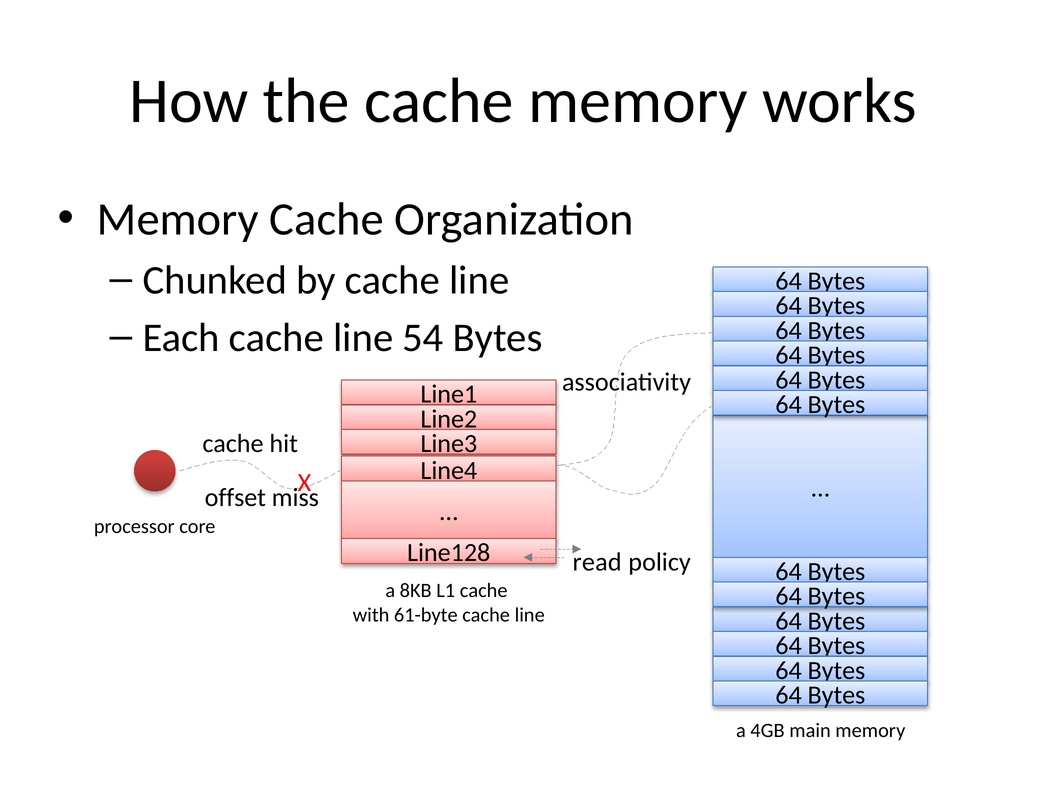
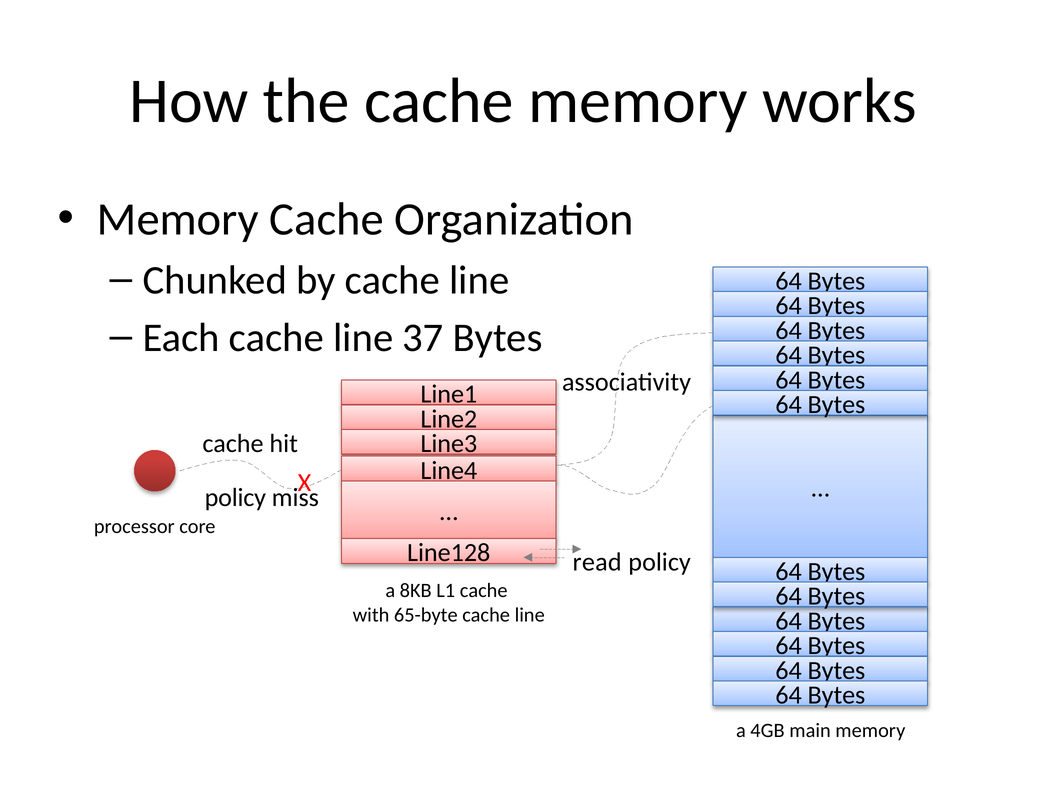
54: 54 -> 37 (423, 338)
offset: offset -> policy (235, 498)
61-byte: 61-byte -> 65-byte (426, 615)
